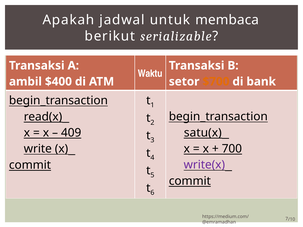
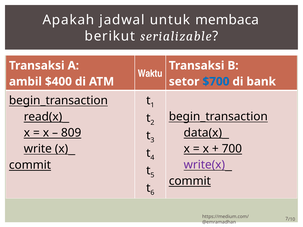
$700 colour: orange -> blue (216, 82)
satu(x: satu(x -> data(x (203, 133)
409: 409 -> 809 (71, 133)
